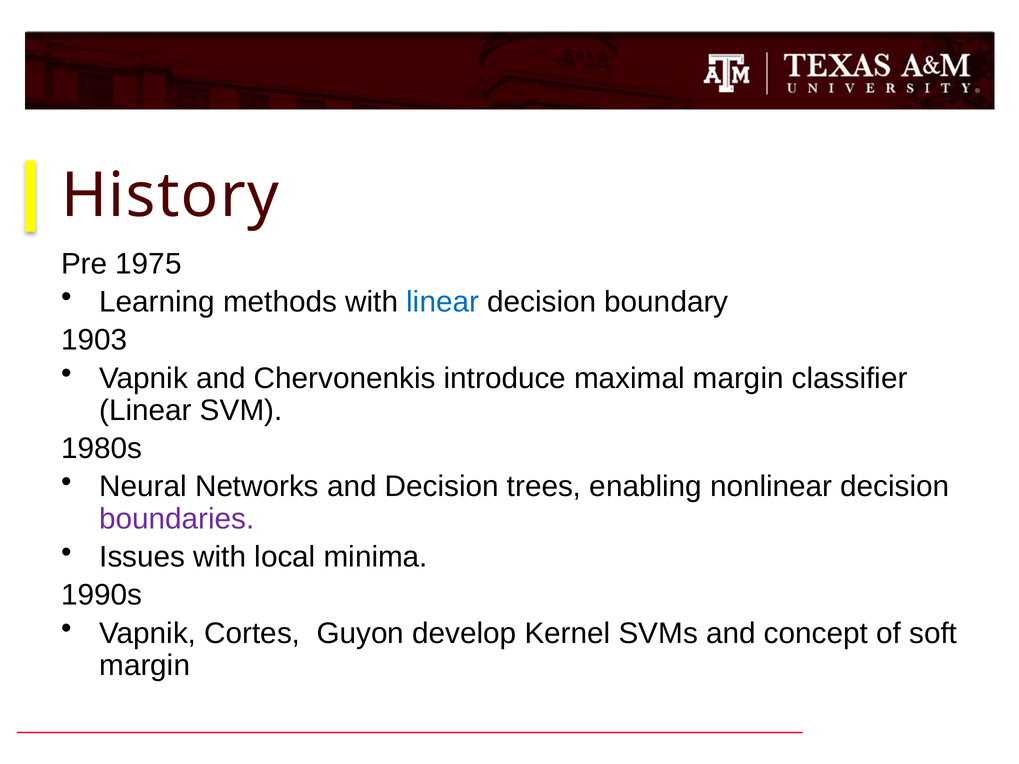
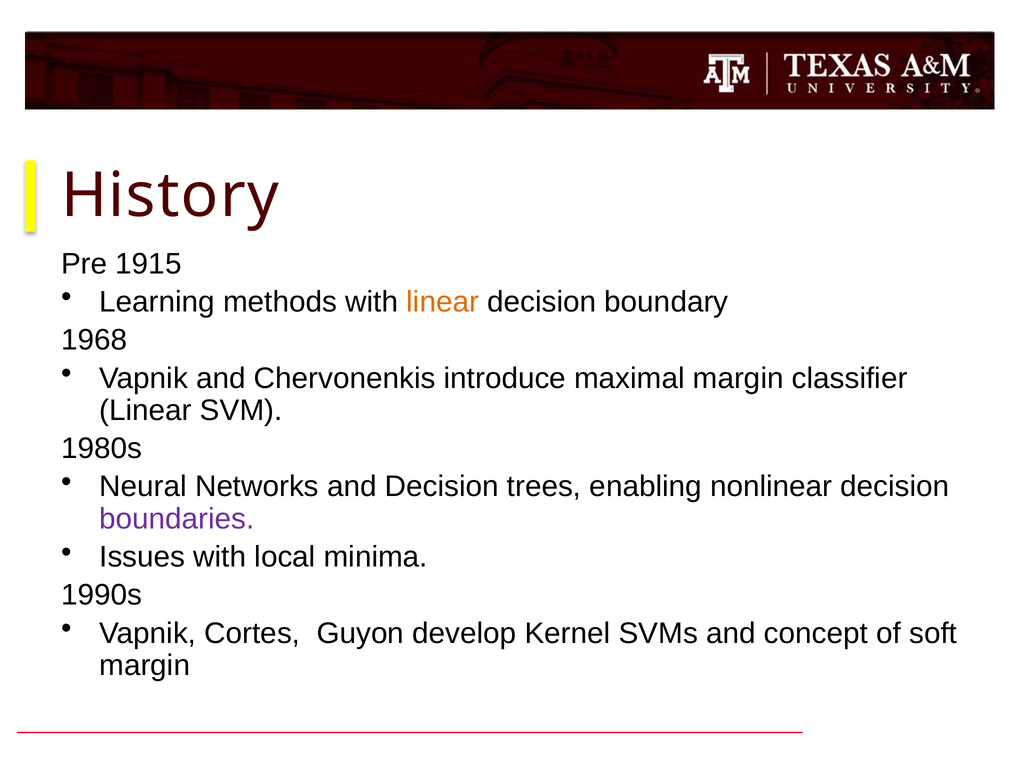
1975: 1975 -> 1915 (148, 264)
linear colour: blue -> orange (443, 302)
1903: 1903 -> 1968 (94, 340)
